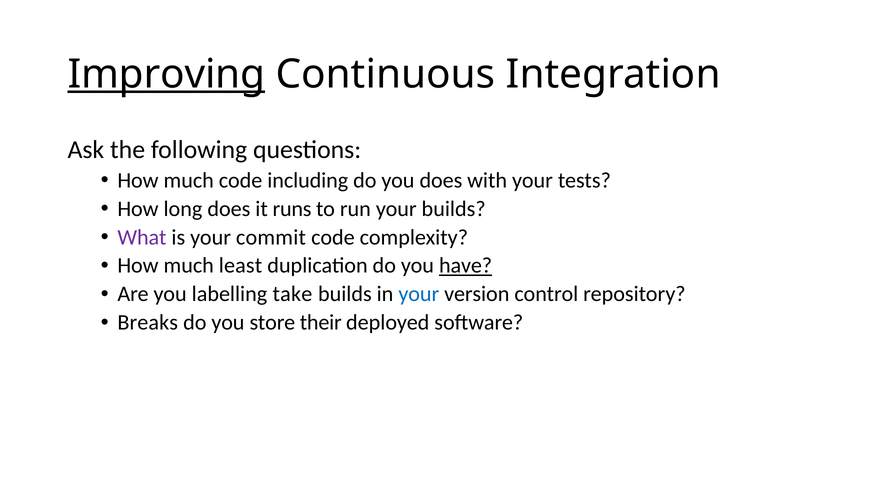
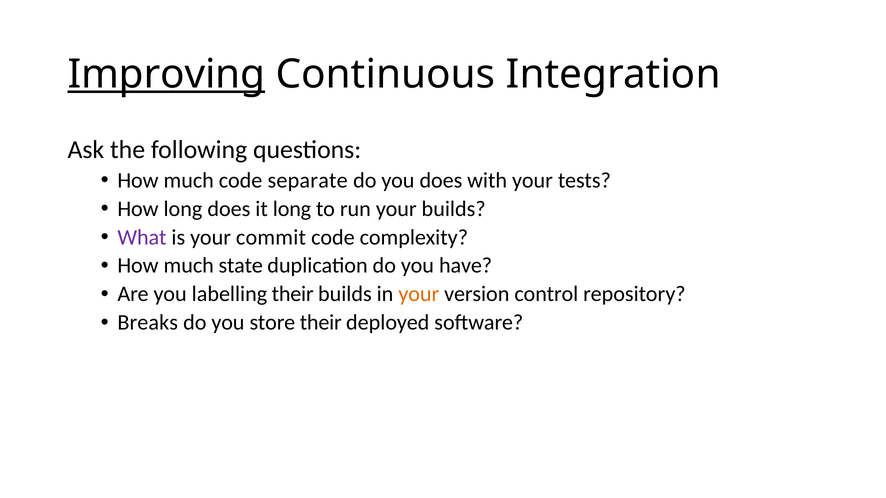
including: including -> separate (308, 180)
it runs: runs -> long (292, 209)
least: least -> state (241, 266)
have underline: present -> none (466, 266)
labelling take: take -> their (293, 294)
your colour: blue -> orange (419, 294)
